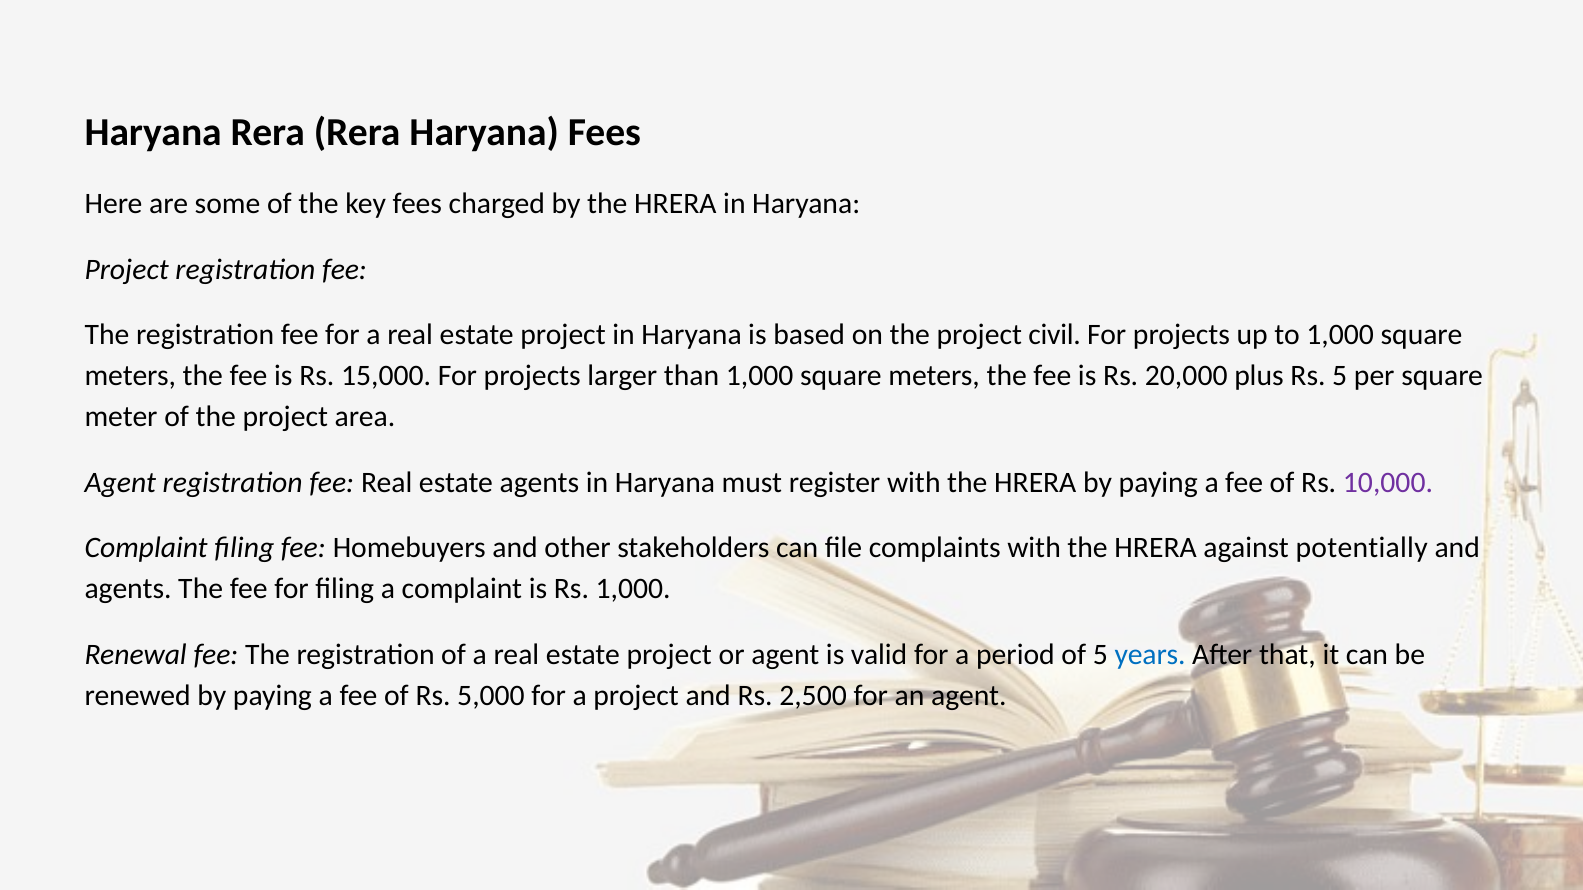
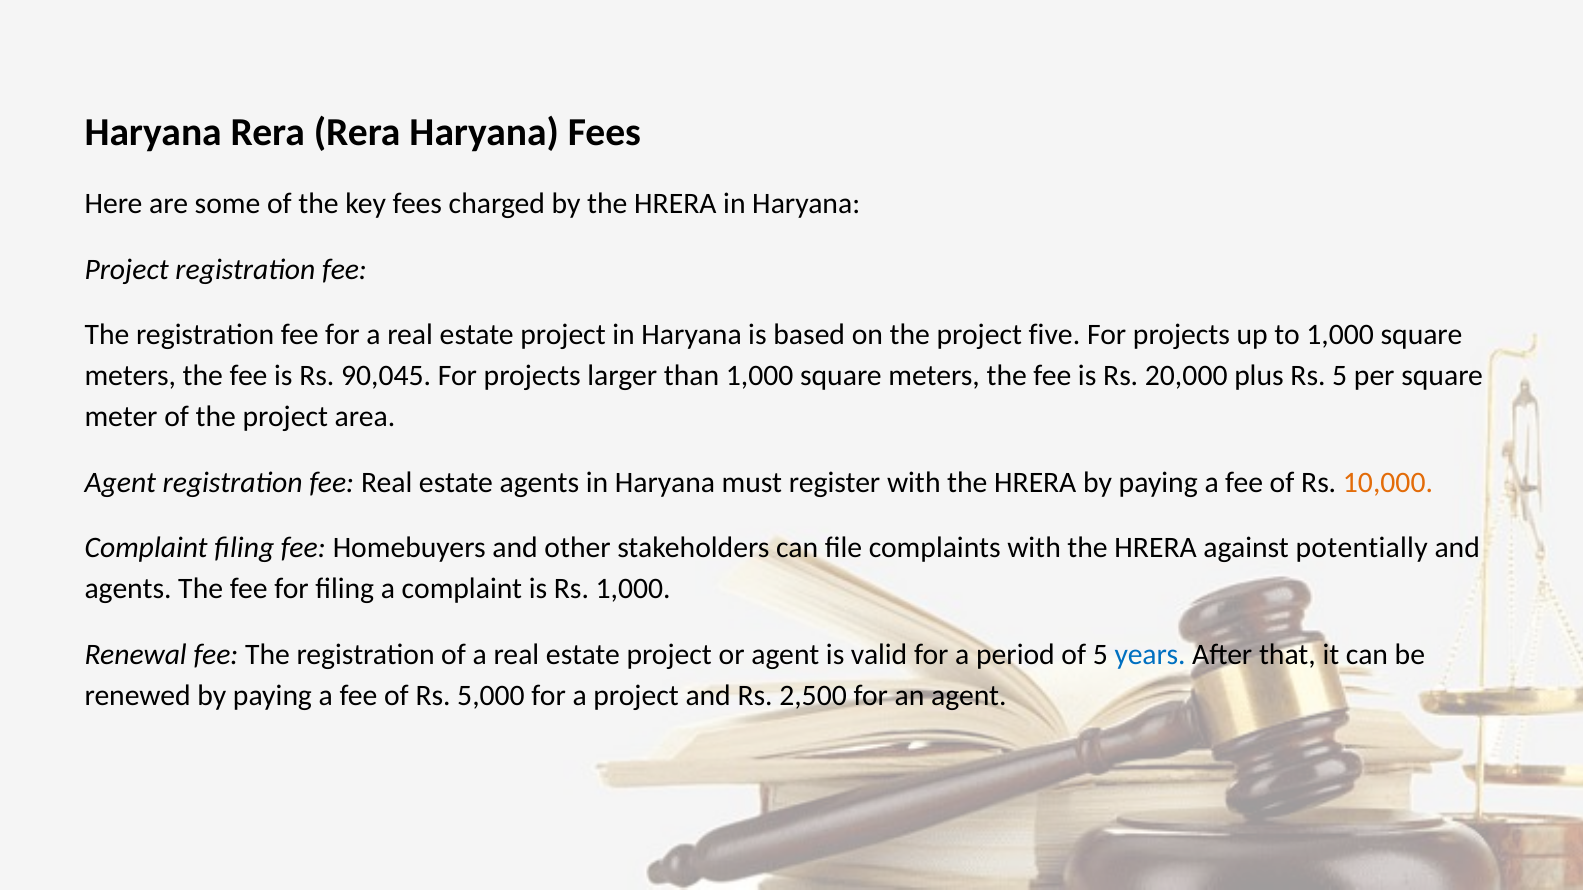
civil: civil -> five (1054, 335)
15,000: 15,000 -> 90,045 (386, 376)
10,000 colour: purple -> orange (1388, 483)
